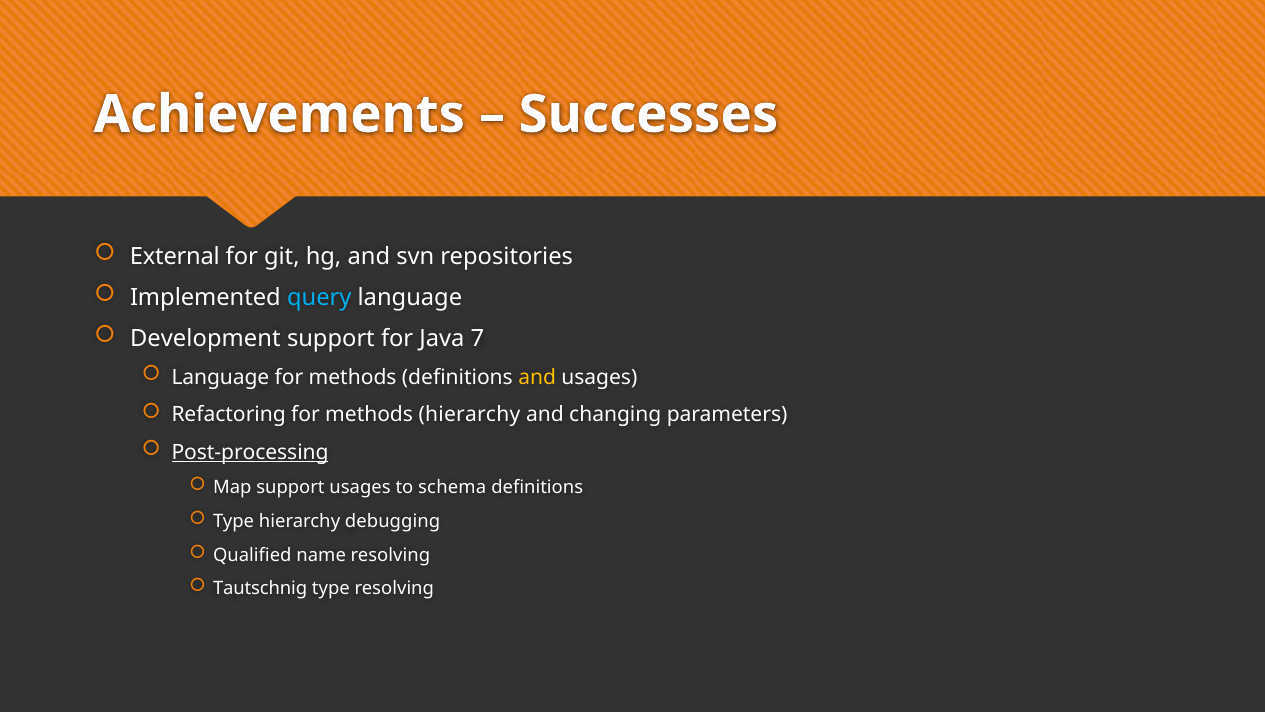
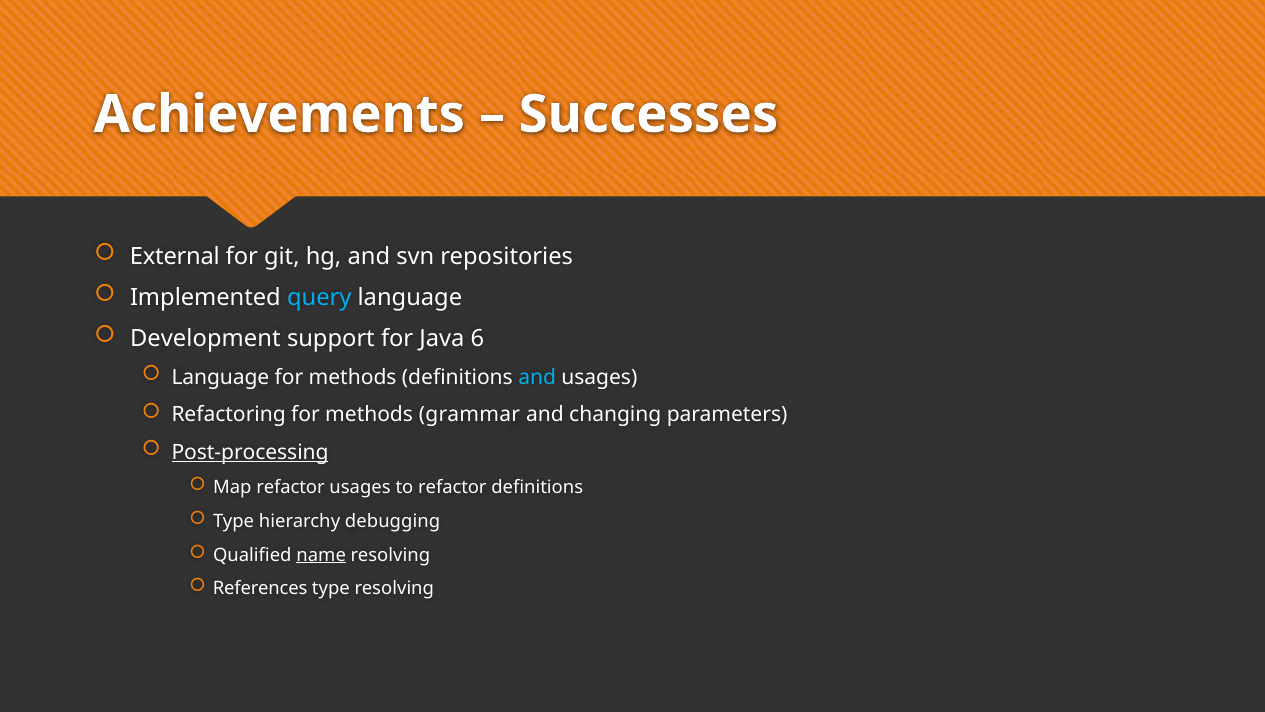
7: 7 -> 6 (477, 338)
and colour: yellow -> light blue (537, 377)
methods hierarchy: hierarchy -> grammar (469, 414)
Map support: support -> refactor (290, 487)
to schema: schema -> refactor (452, 487)
name underline: none -> present (321, 555)
Tautschnig: Tautschnig -> References (260, 588)
